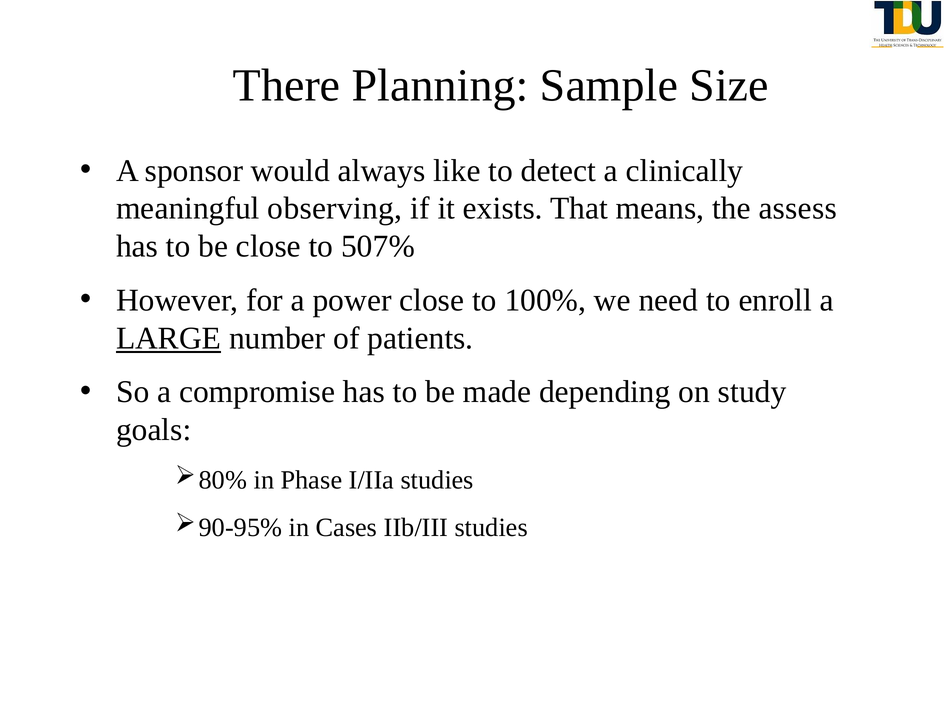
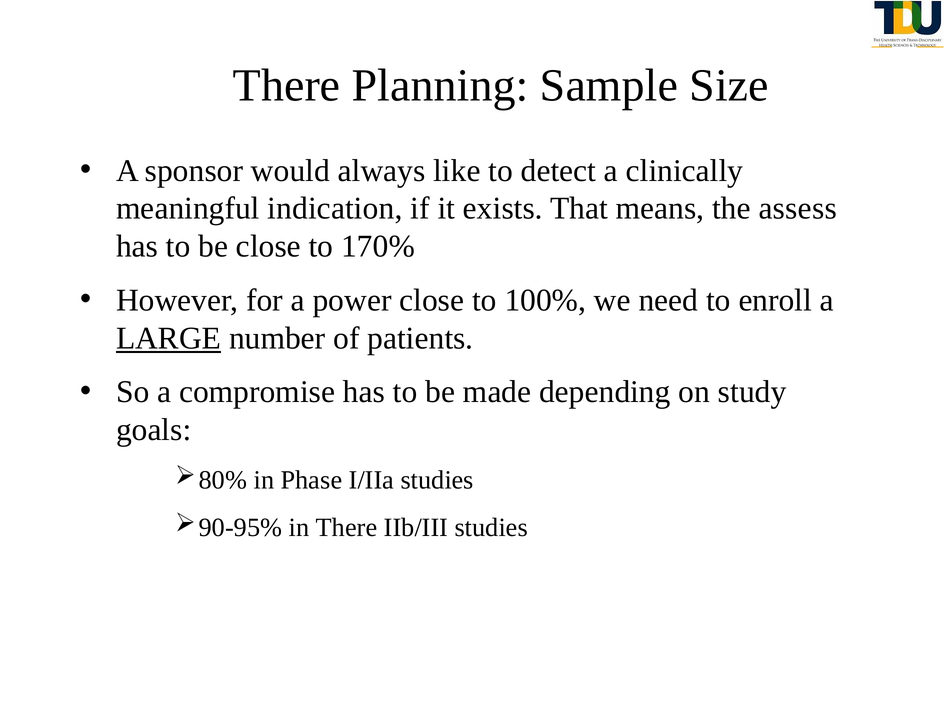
observing: observing -> indication (335, 208)
507%: 507% -> 170% (378, 246)
in Cases: Cases -> There (347, 527)
